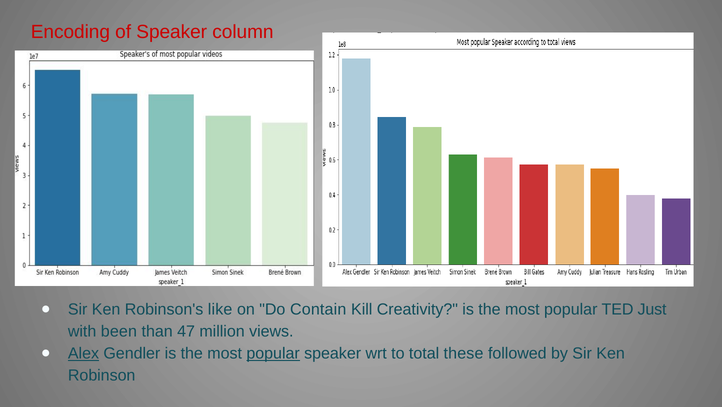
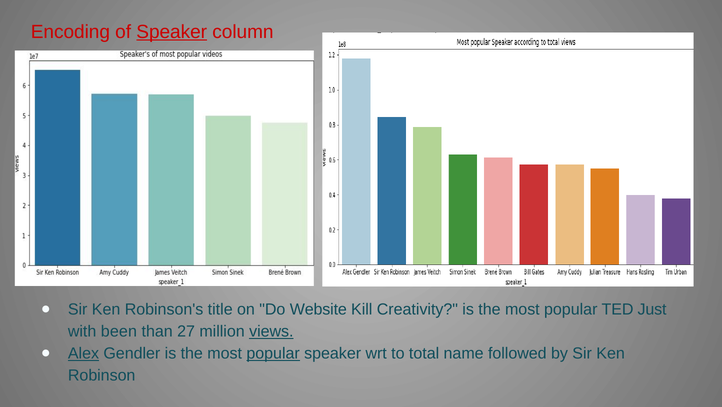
Speaker underline: none -> present (172, 32)
like: like -> title (220, 309)
Contain: Contain -> Website (318, 309)
47: 47 -> 27 (186, 331)
views underline: none -> present (271, 331)
these: these -> name (464, 353)
